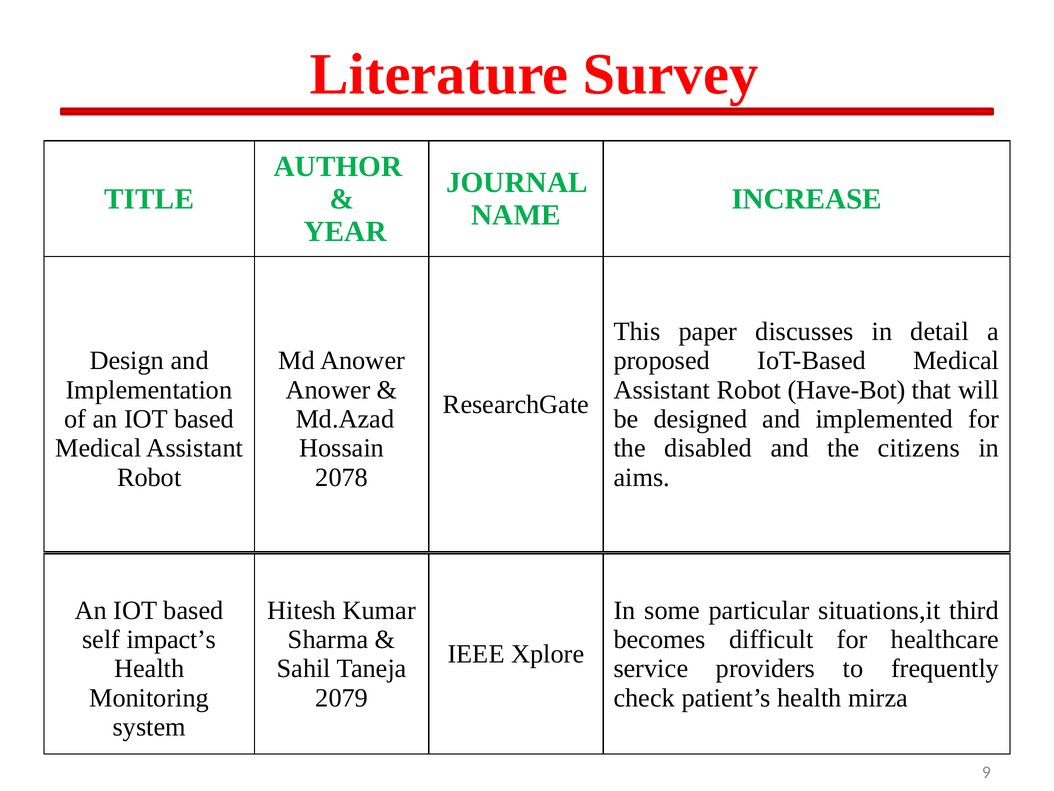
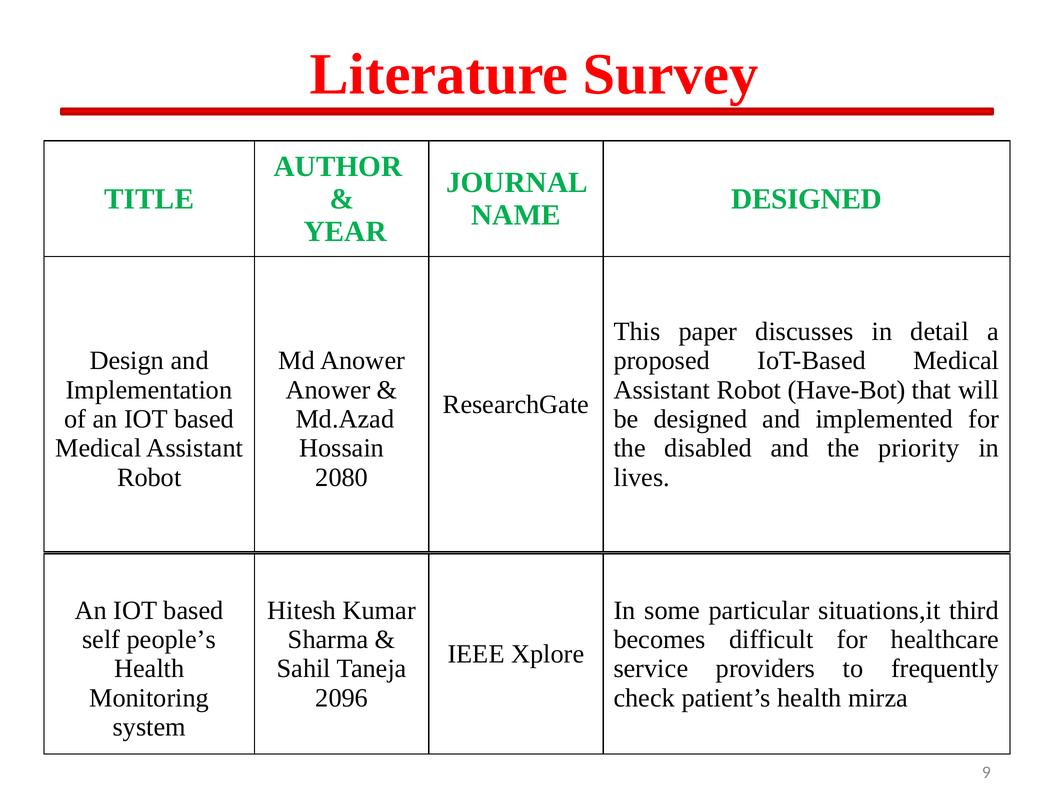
INCREASE: INCREASE -> DESIGNED (807, 199)
citizens: citizens -> priority (919, 448)
2078: 2078 -> 2080 (342, 477)
aims: aims -> lives (642, 477)
impact’s: impact’s -> people’s (171, 639)
2079: 2079 -> 2096 (342, 697)
